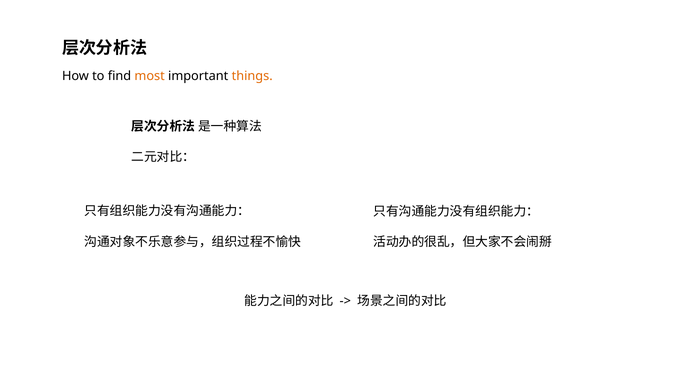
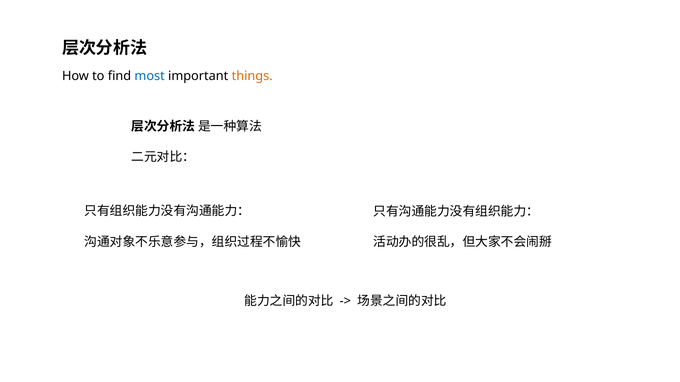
most colour: orange -> blue (150, 76)
